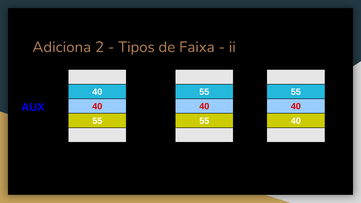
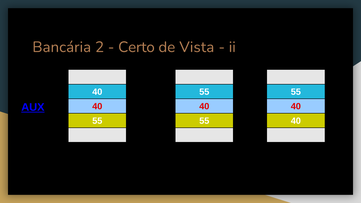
Adiciona: Adiciona -> Bancária (62, 47)
Tipos: Tipos -> Certo (136, 47)
Faixa: Faixa -> Vista (197, 47)
AUX underline: none -> present (33, 107)
